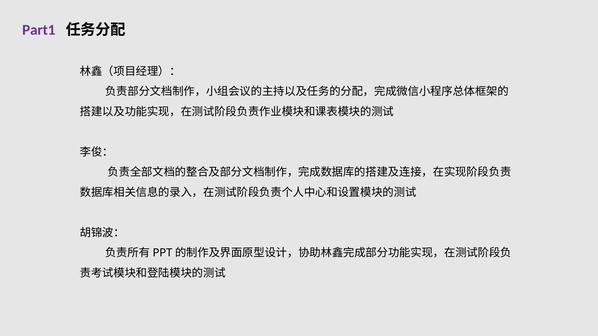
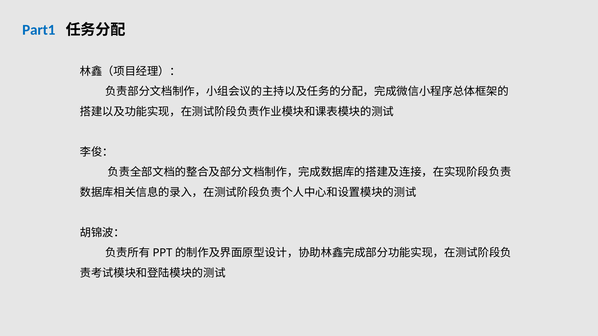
Part1 colour: purple -> blue (39, 30)
